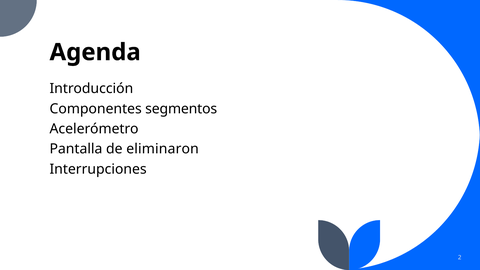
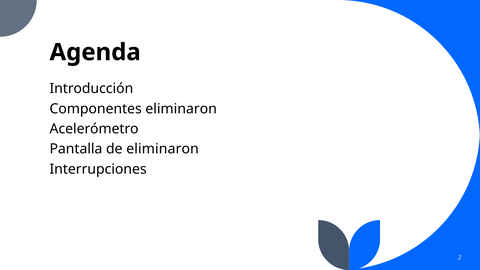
Componentes segmentos: segmentos -> eliminaron (181, 109)
